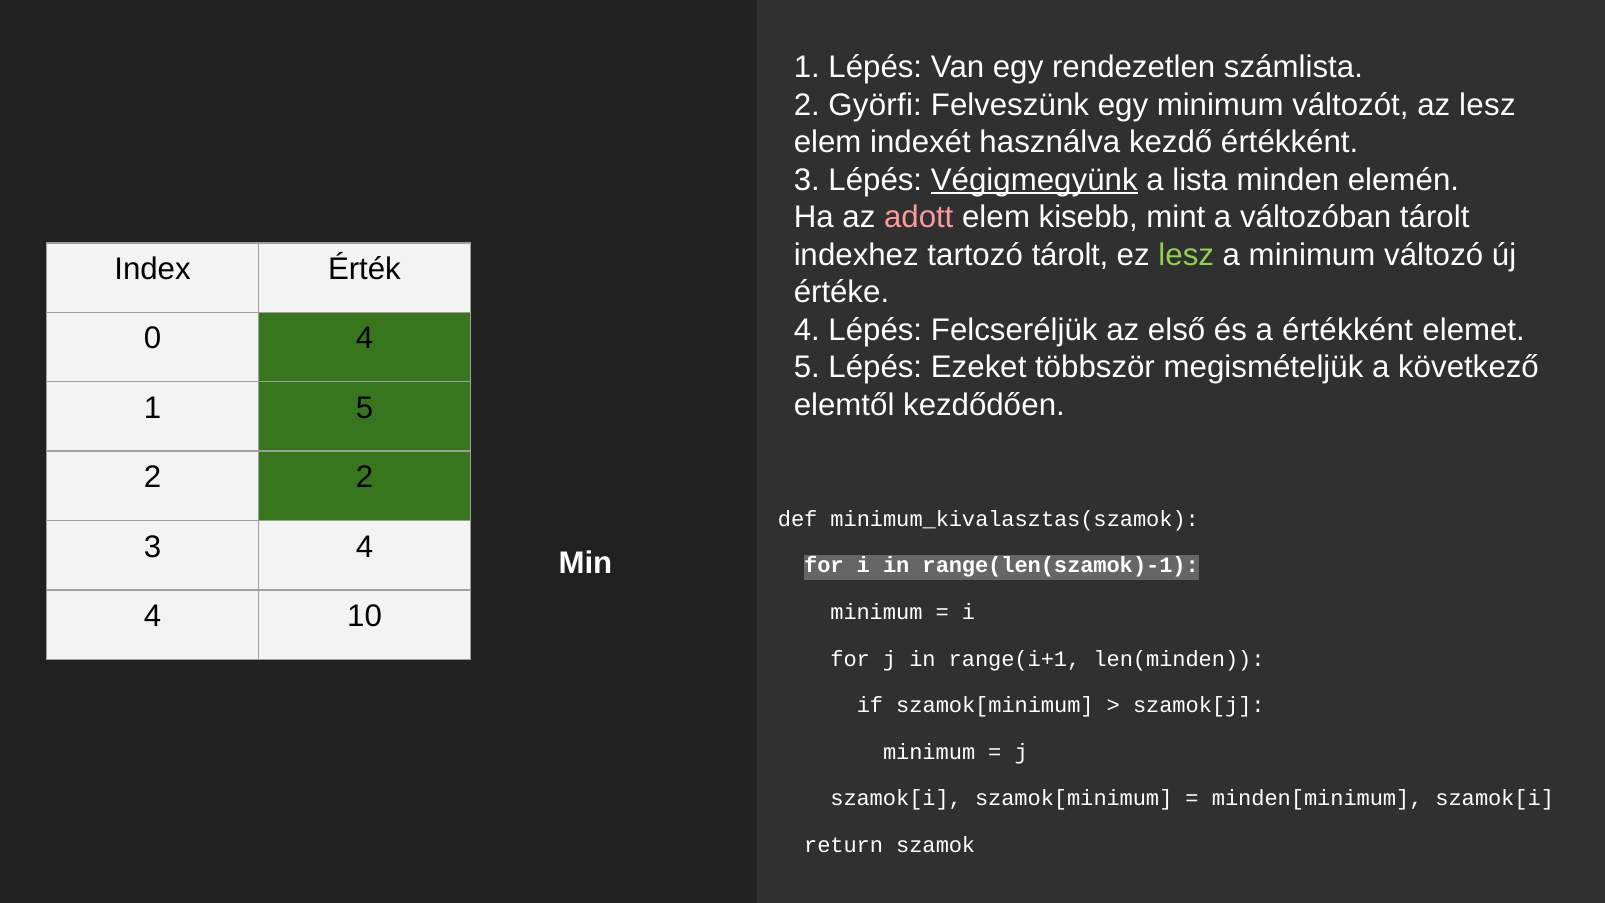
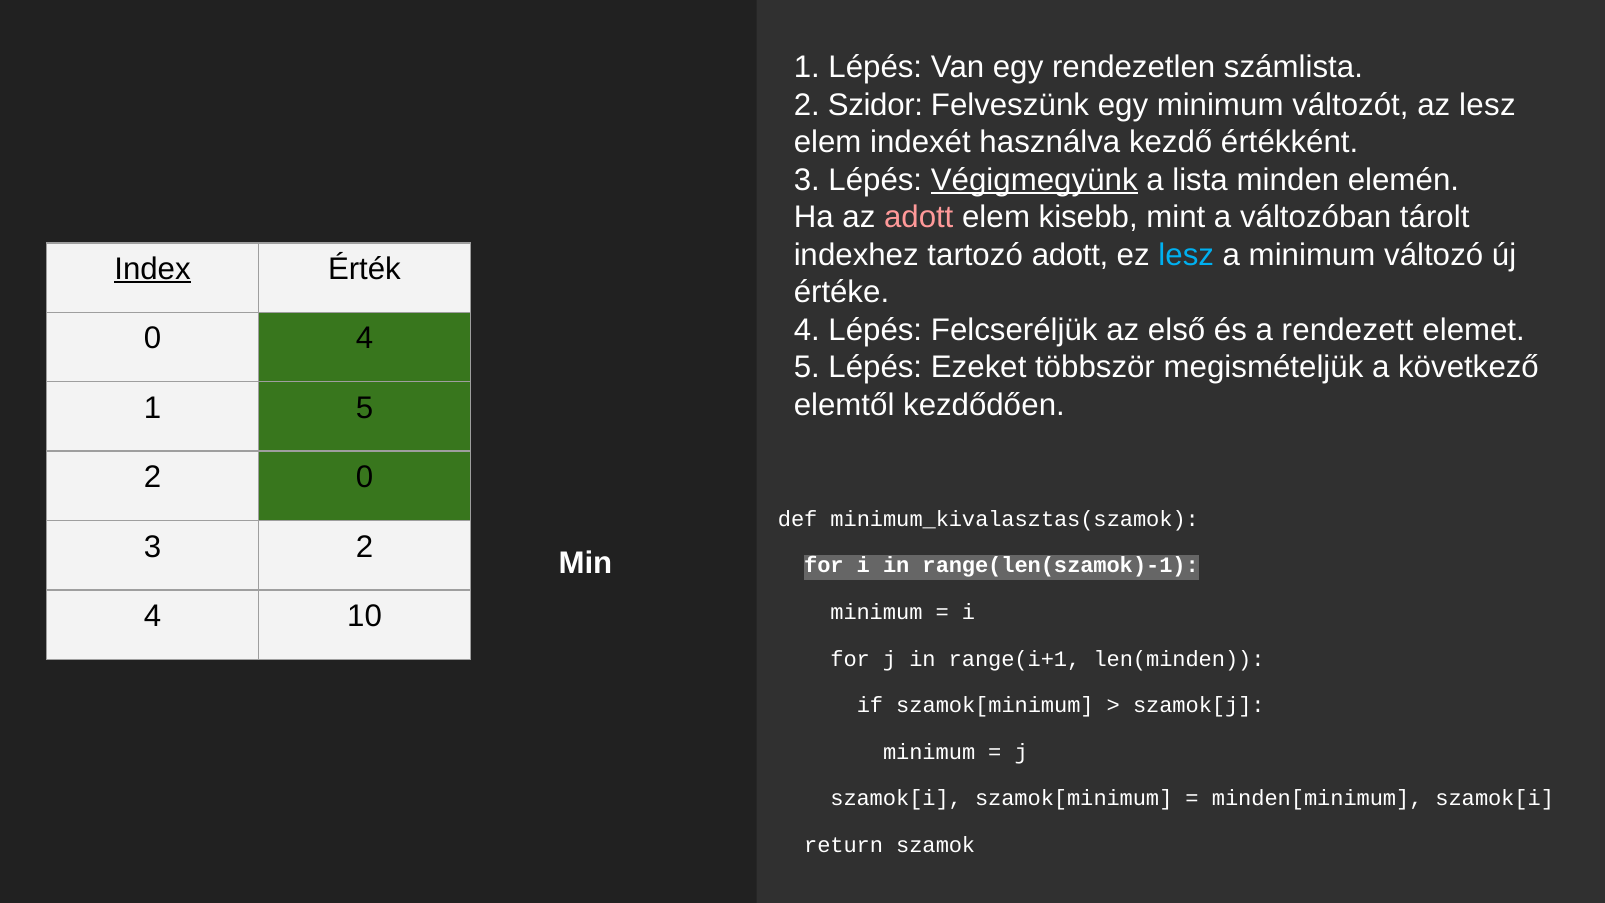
Györfi: Györfi -> Szidor (875, 105)
tartozó tárolt: tárolt -> adott (1070, 255)
lesz colour: light green -> light blue (1186, 255)
Index underline: none -> present (153, 269)
a értékként: értékként -> rendezett (1348, 330)
2 2: 2 -> 0 (365, 477)
3 4: 4 -> 2 (365, 547)
